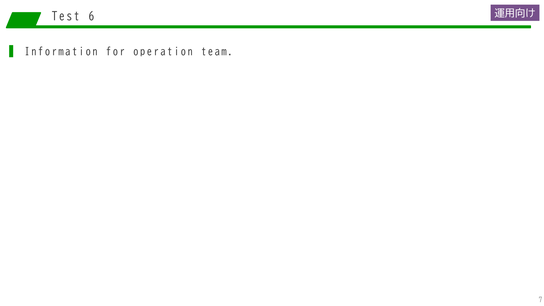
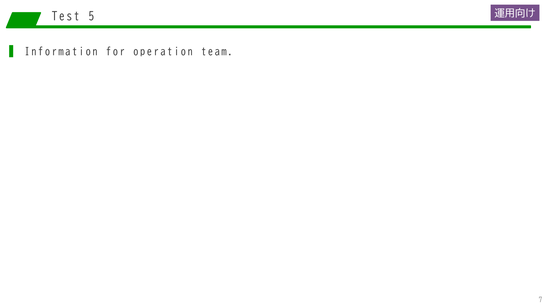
6: 6 -> 5 (91, 16)
